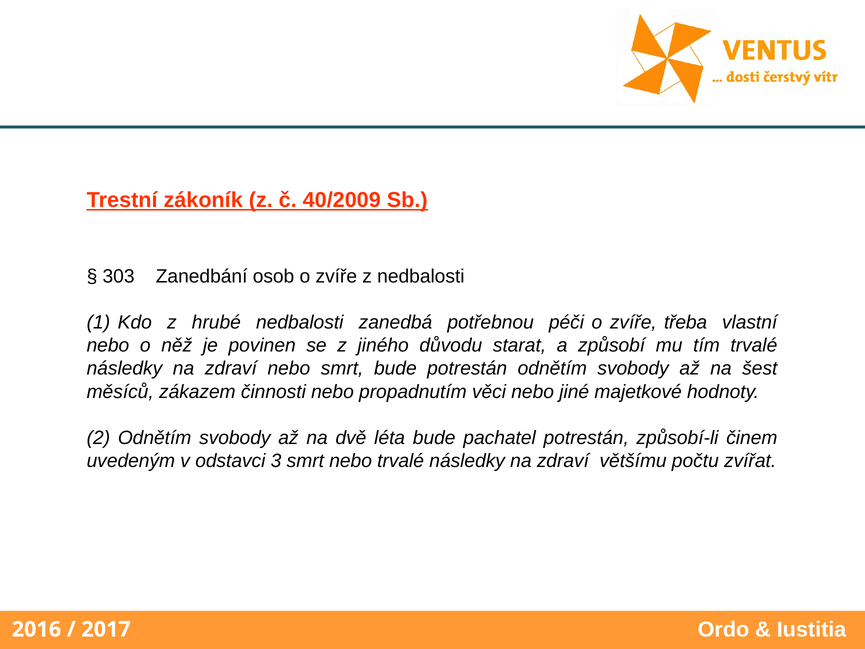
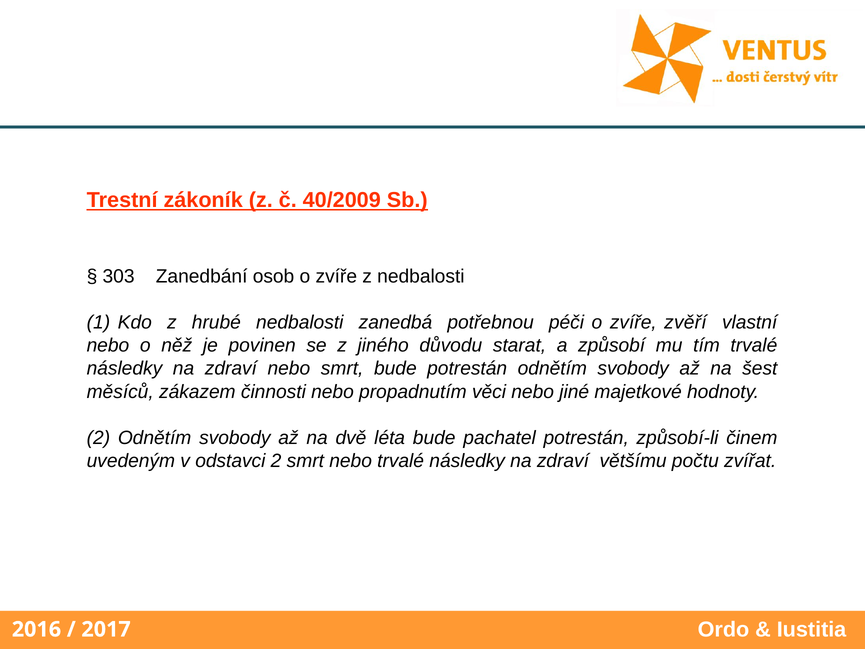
třeba: třeba -> zvěří (685, 322)
odstavci 3: 3 -> 2 (276, 461)
